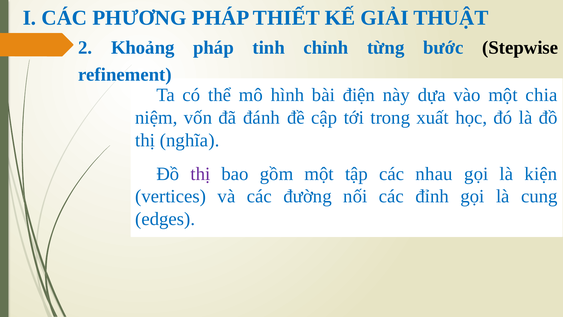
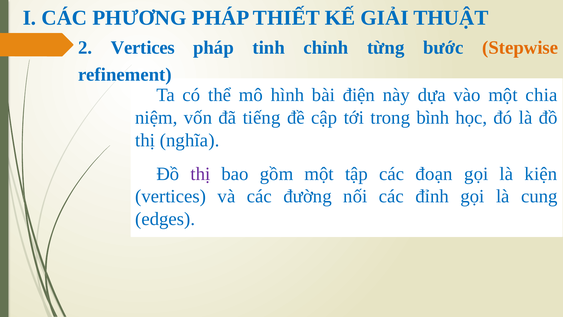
2 Khoảng: Khoảng -> Vertices (143, 48)
Stepwise colour: black -> orange (520, 48)
đánh: đánh -> tiếng (262, 117)
xuất: xuất -> bình (433, 117)
nhau: nhau -> đoạn (434, 174)
